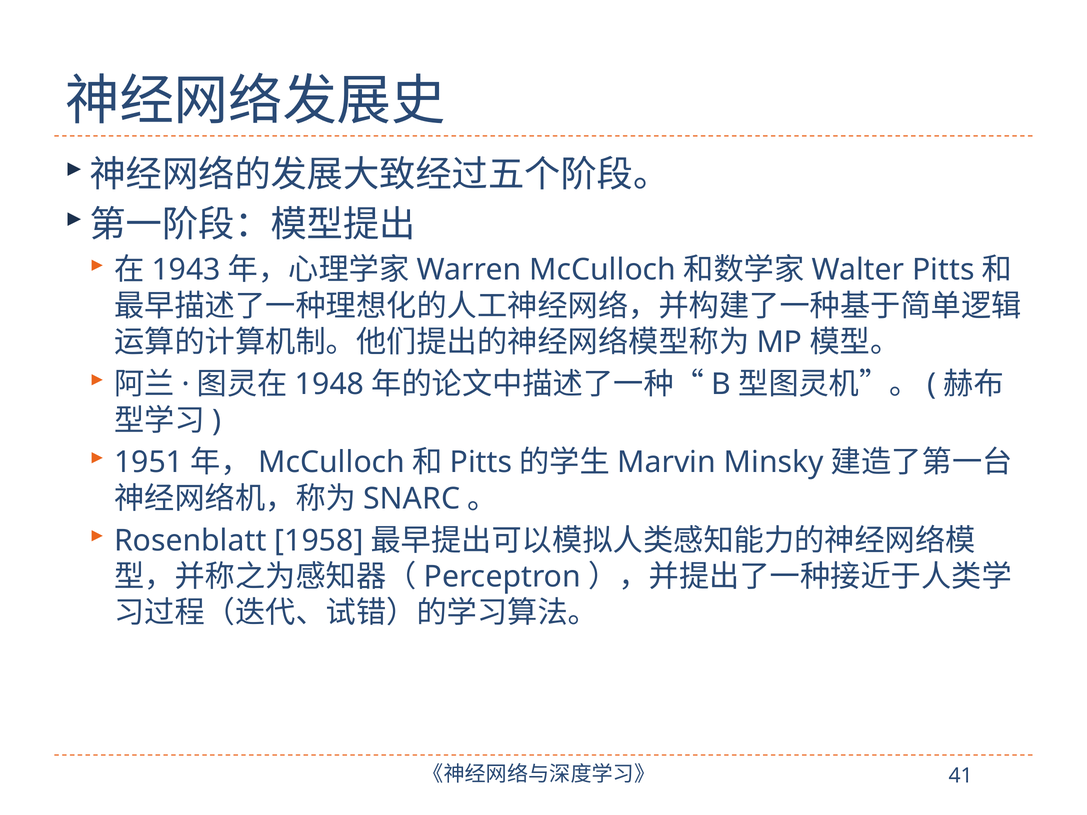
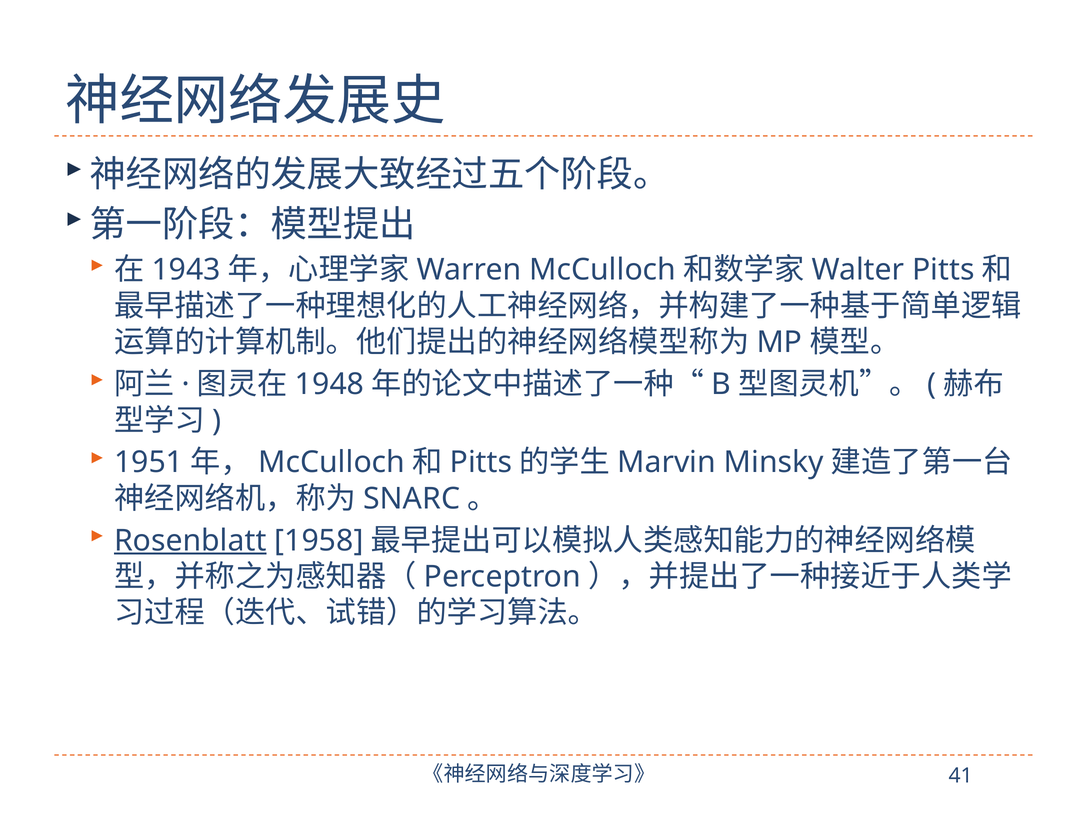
Rosenblatt underline: none -> present (190, 541)
